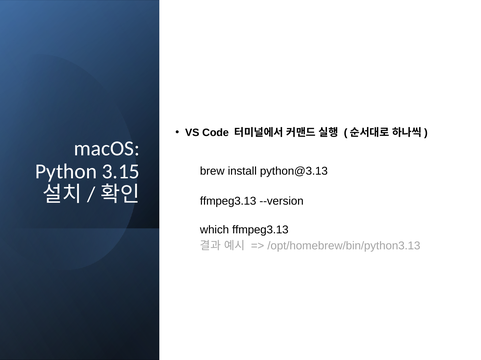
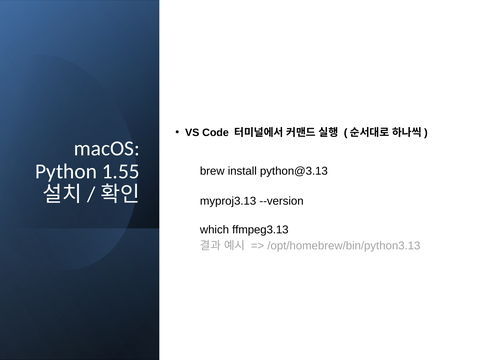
3.15: 3.15 -> 1.55 (121, 172)
ffmpeg3.13: ffmpeg3.13 -> myproj3.13 (228, 202)
